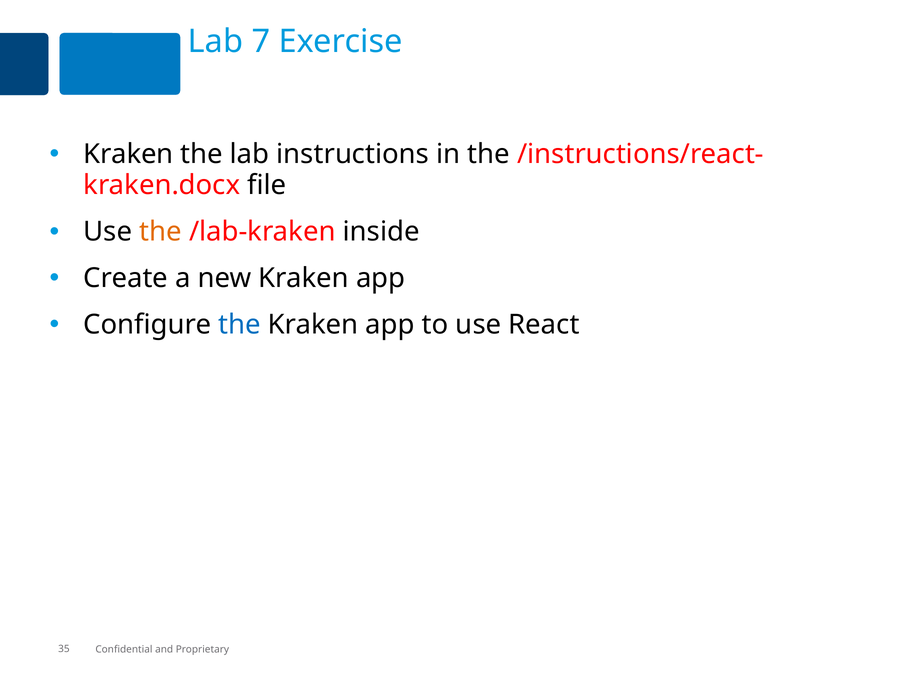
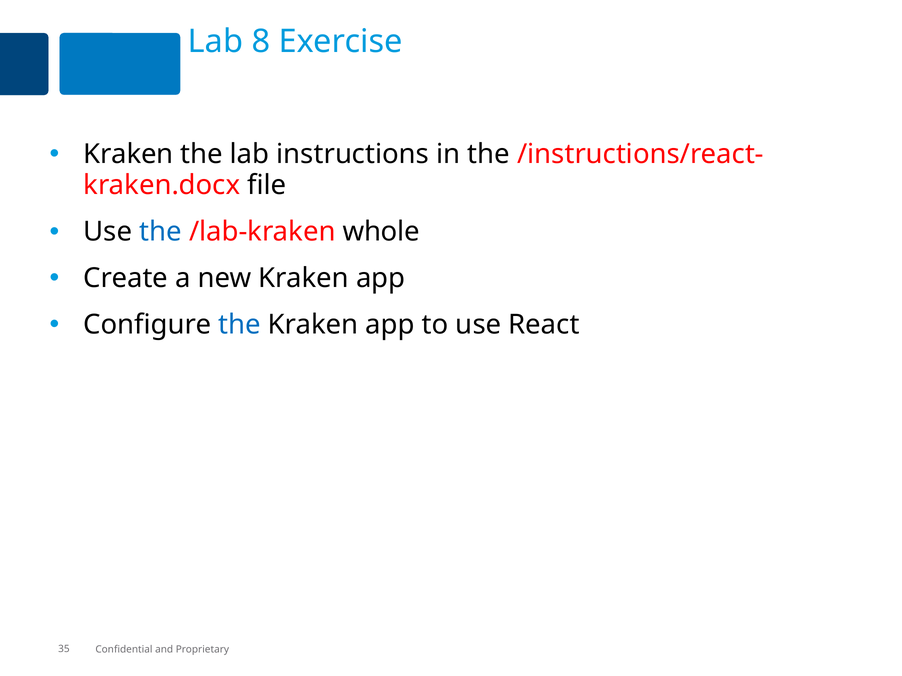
7: 7 -> 8 (261, 42)
the colour: orange -> blue (161, 232)
inside: inside -> whole (381, 232)
